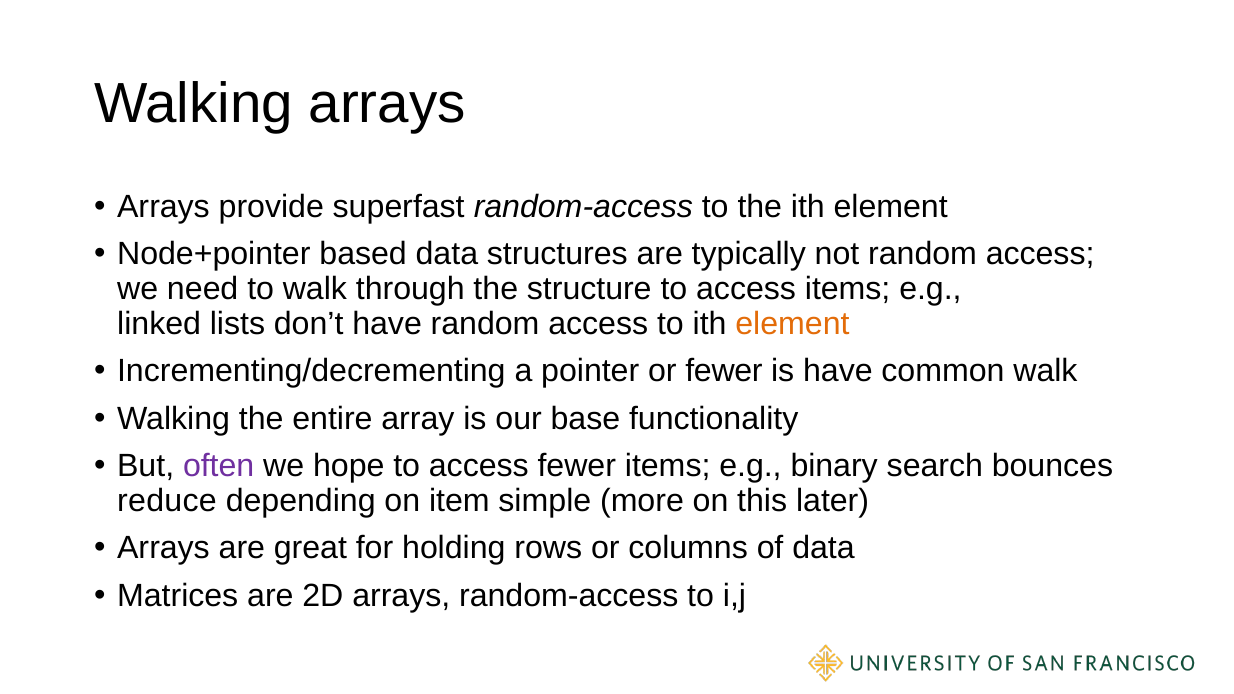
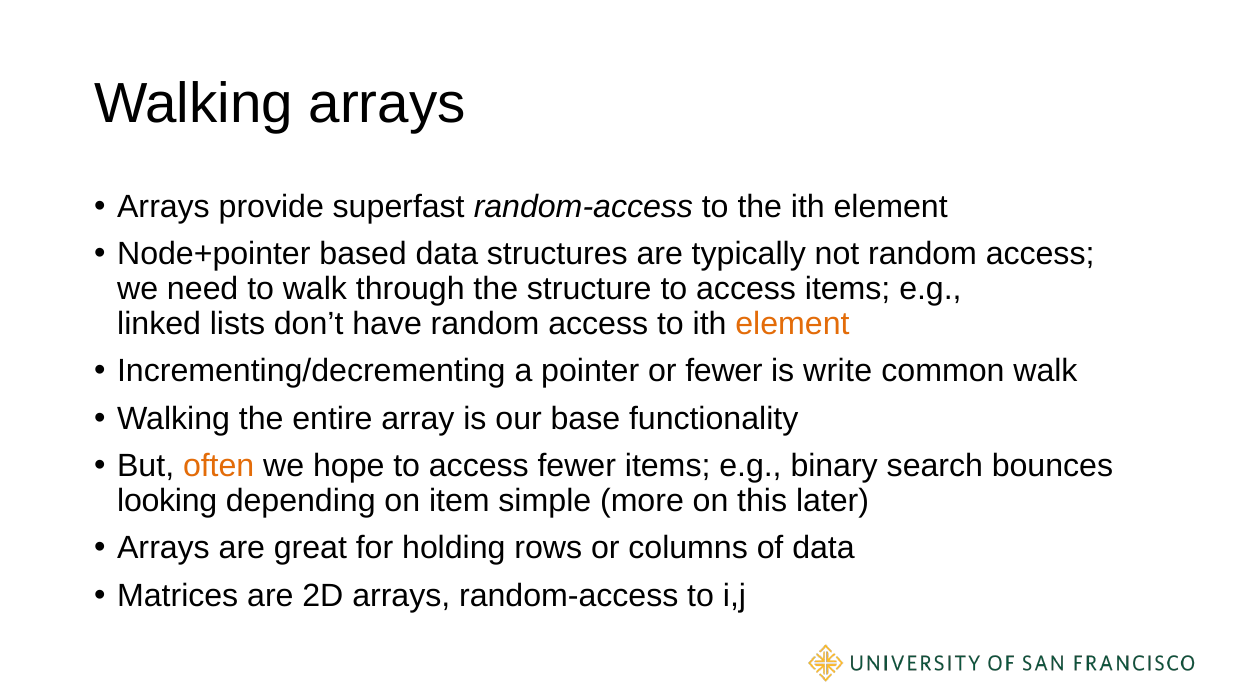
is have: have -> write (838, 371)
often colour: purple -> orange (219, 466)
reduce: reduce -> looking (167, 501)
